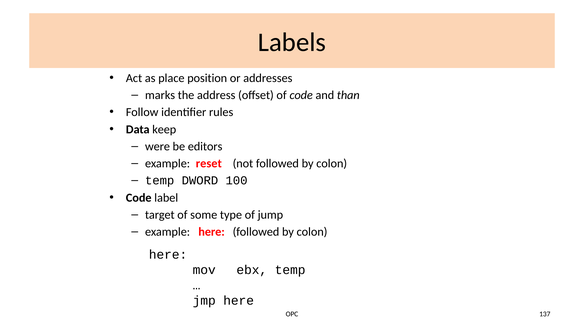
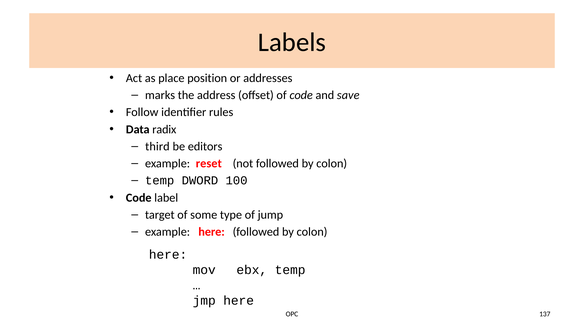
than: than -> save (348, 95)
keep: keep -> radix (164, 129)
were: were -> third (157, 146)
